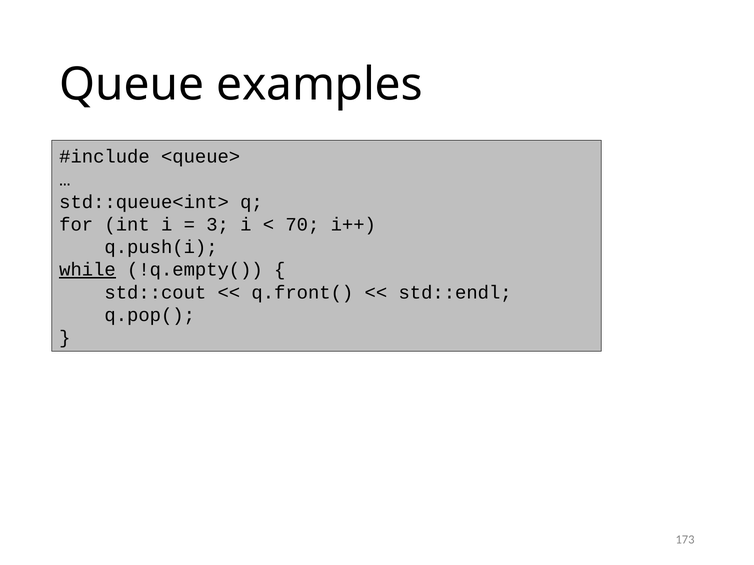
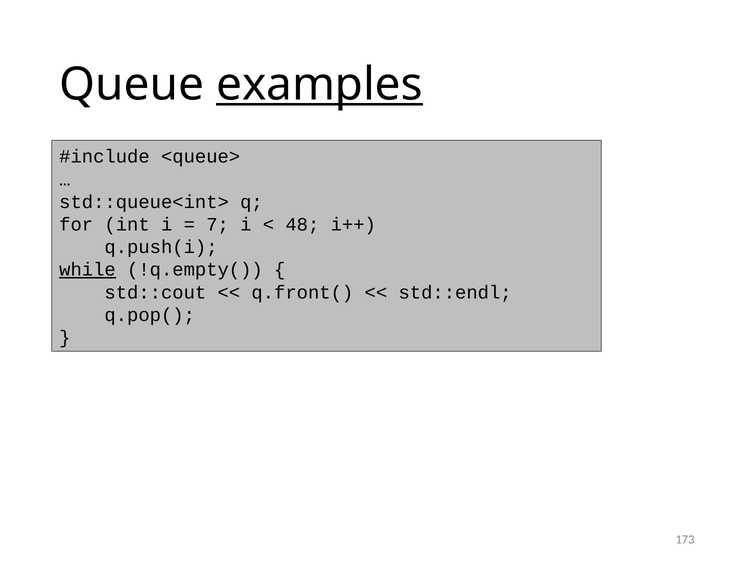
examples underline: none -> present (320, 84)
3: 3 -> 7 (218, 225)
70: 70 -> 48 (302, 225)
